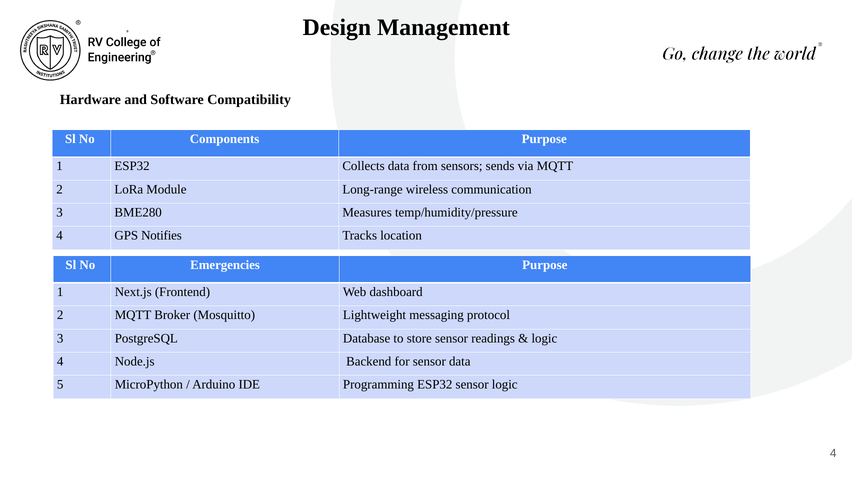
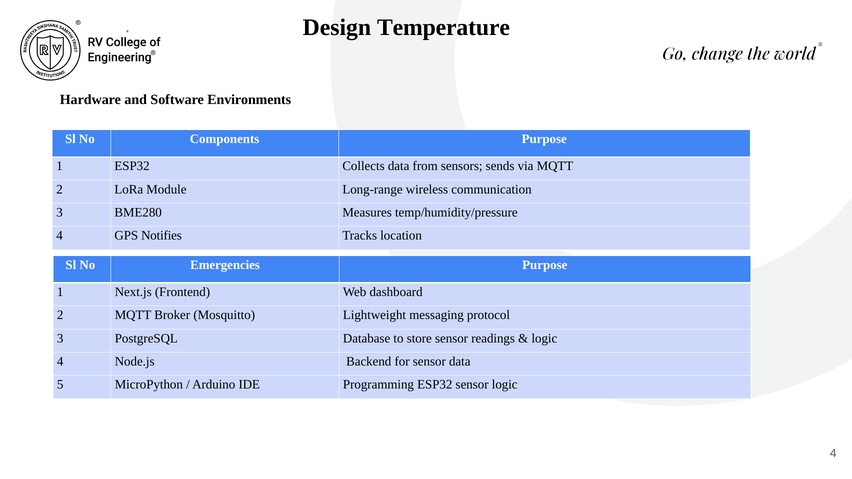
Management: Management -> Temperature (443, 27)
Compatibility: Compatibility -> Environments (249, 99)
